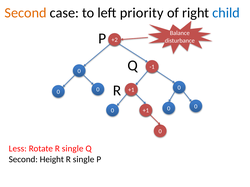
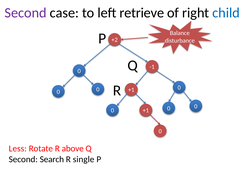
Second colour: orange -> purple (26, 13)
priority: priority -> retrieve (142, 13)
Rotate R single: single -> above (73, 149)
Height: Height -> Search (52, 160)
